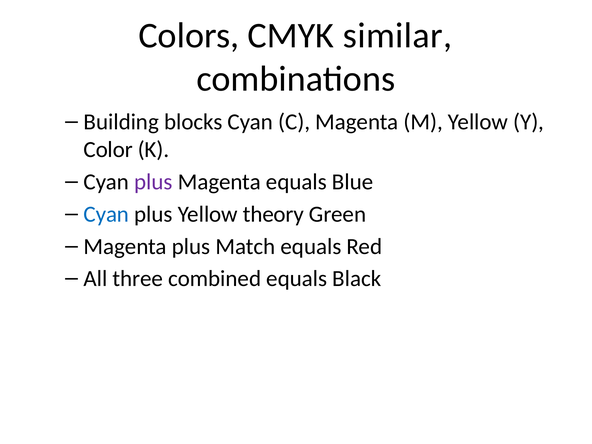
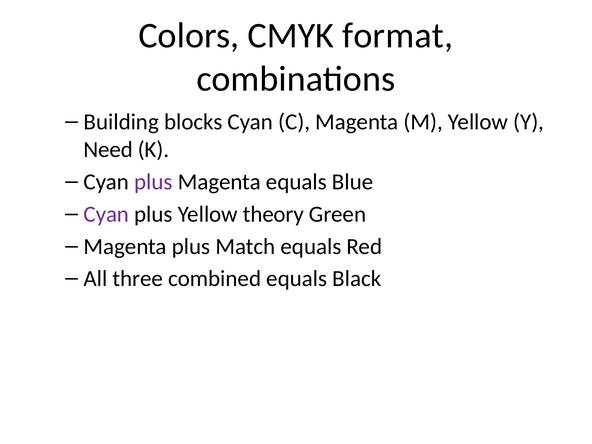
similar: similar -> format (398, 36)
Color: Color -> Need (108, 150)
Cyan colour: blue -> purple (106, 214)
